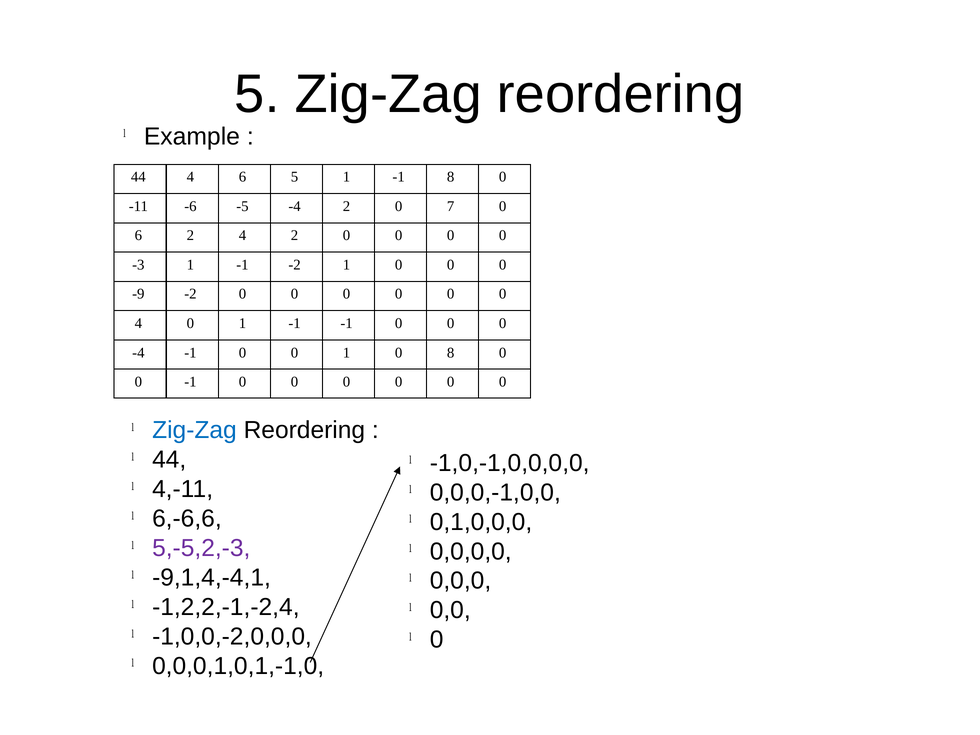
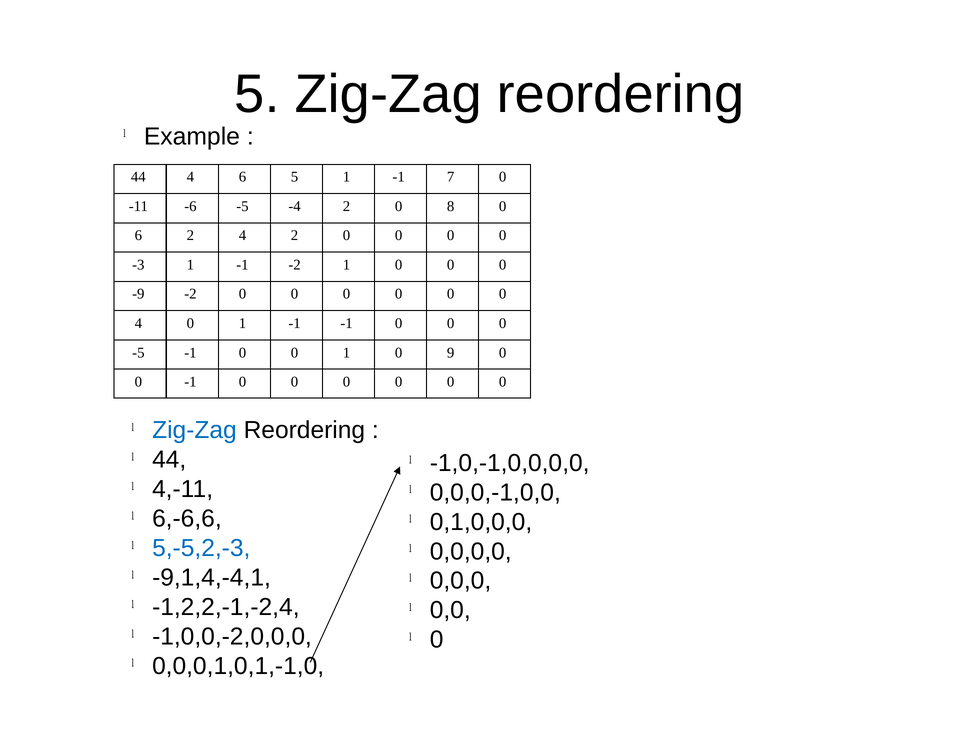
-1 8: 8 -> 7 (451, 177)
7: 7 -> 8 (451, 206)
-4: -4 -> -5 (138, 353)
0 8: 8 -> 9 (451, 353)
5,-5,2,-3 colour: purple -> blue (201, 548)
